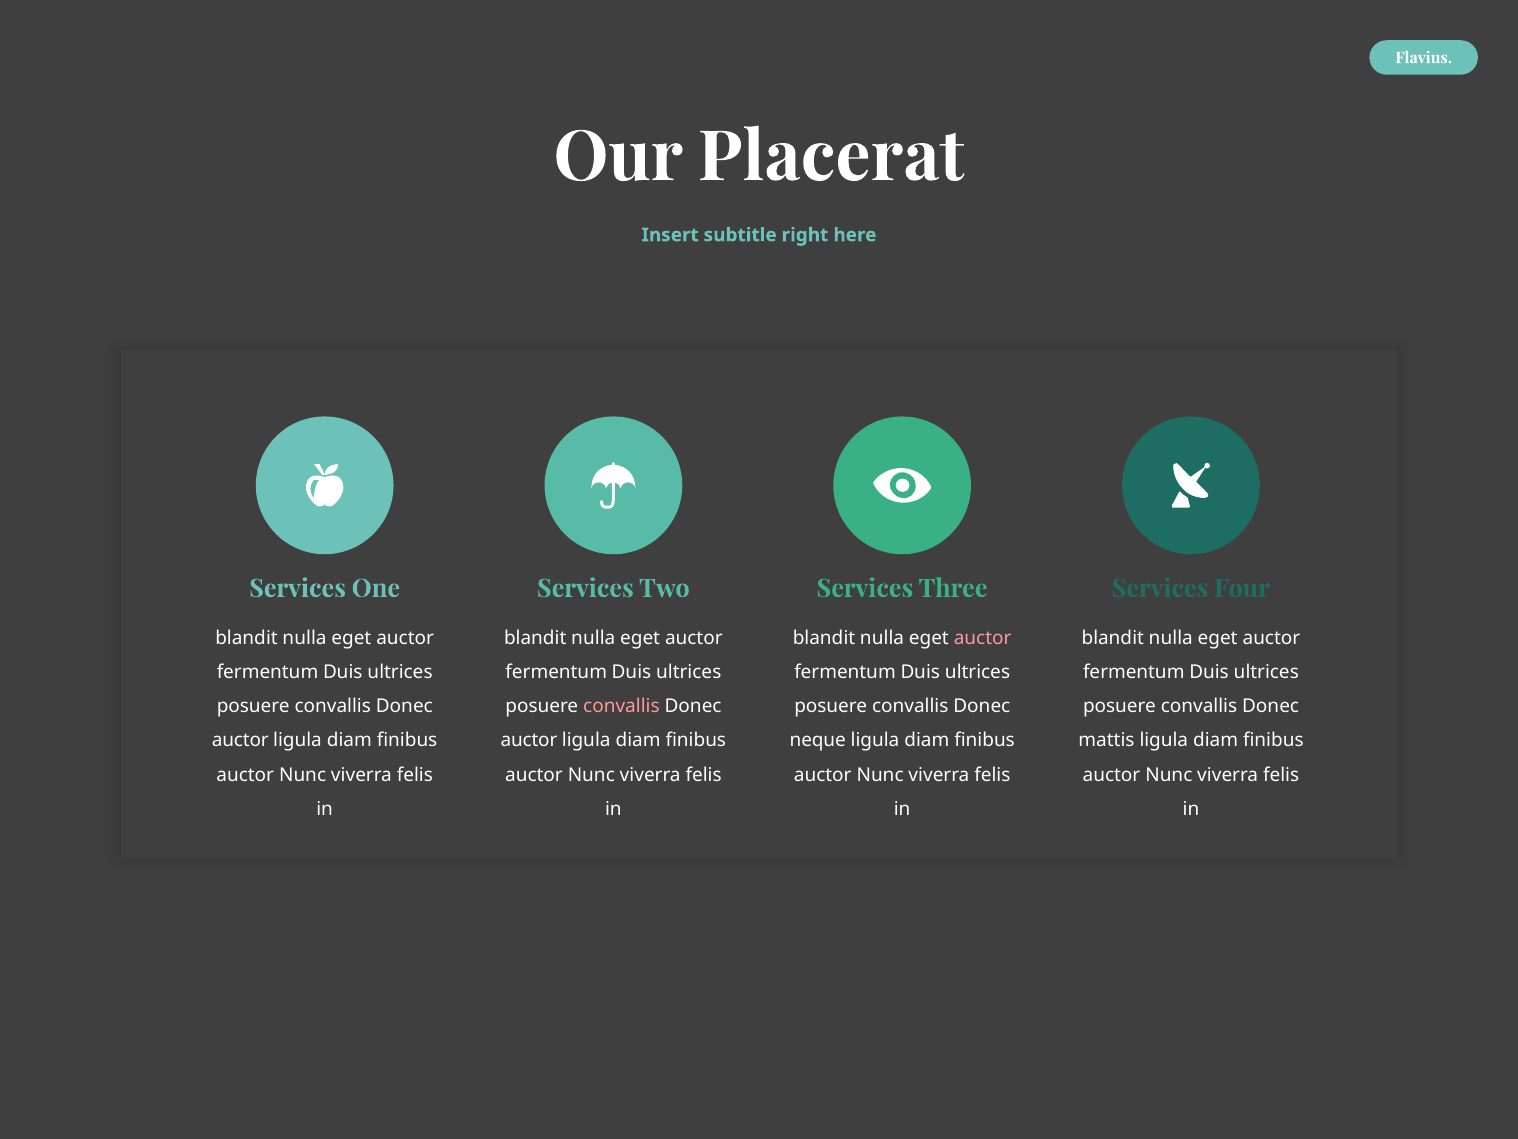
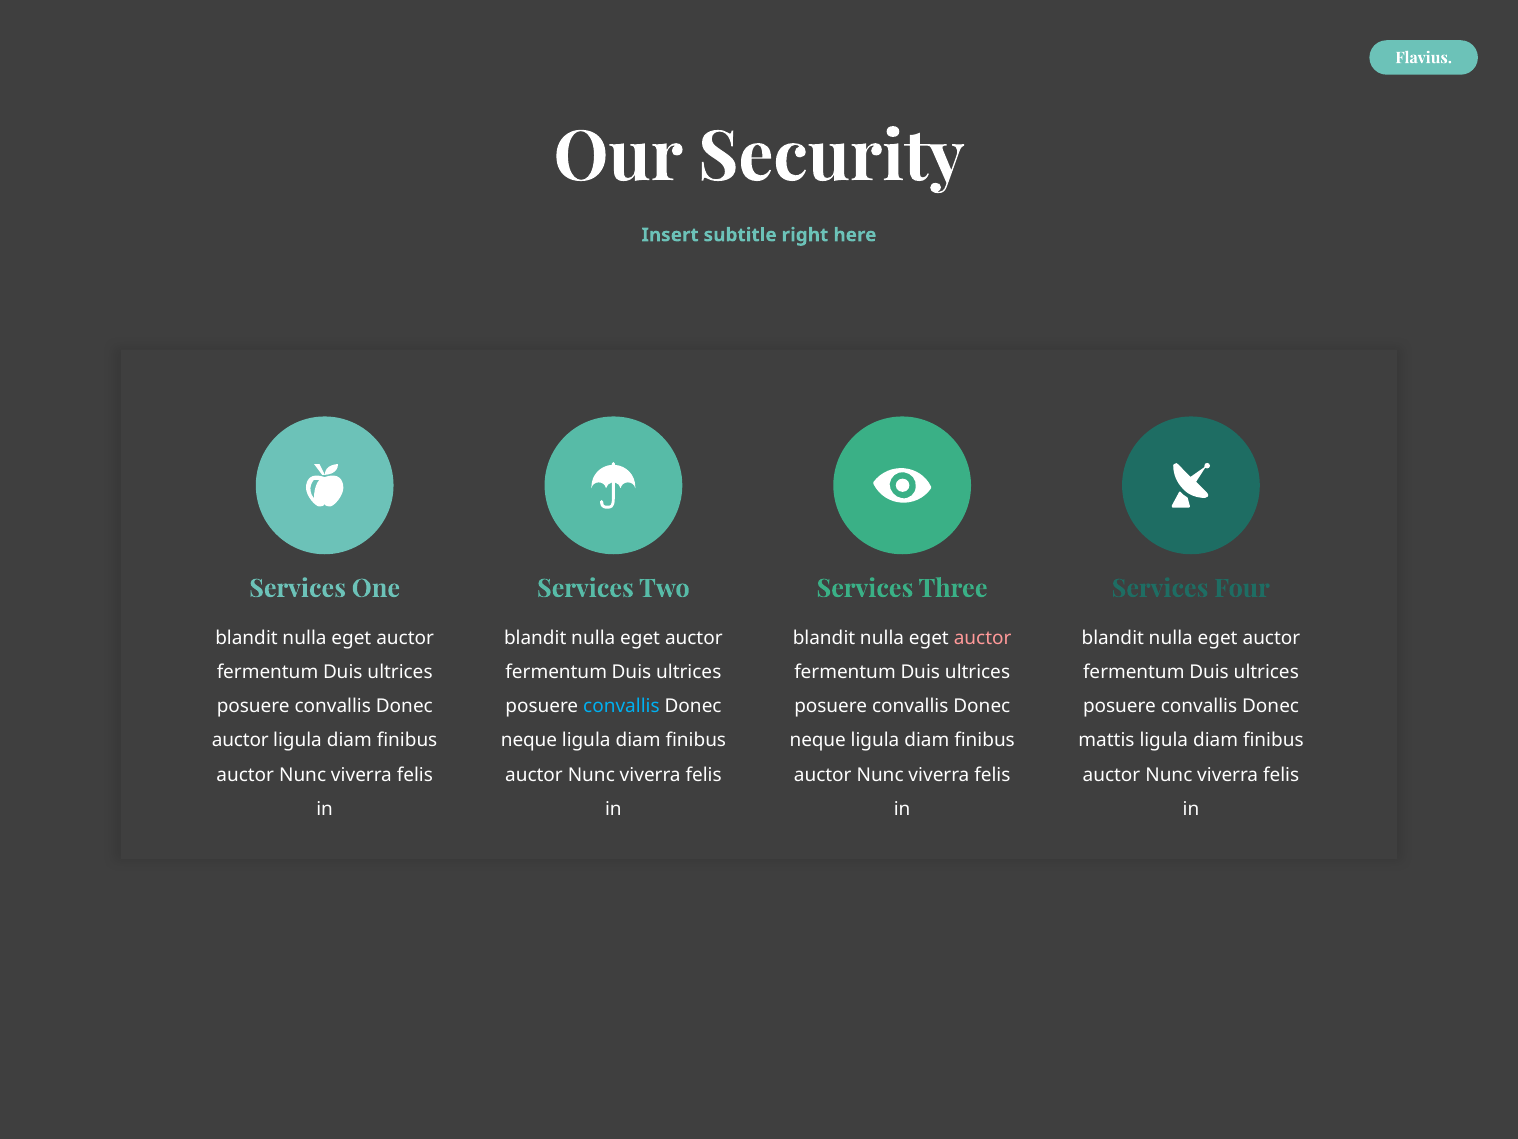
Placerat: Placerat -> Security (831, 157)
convallis colour: pink -> light blue (621, 706)
auctor: auctor -> neque (529, 740)
